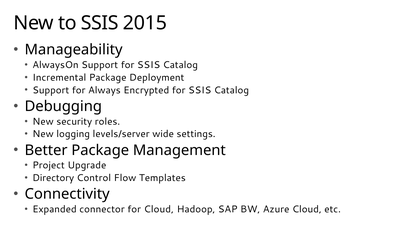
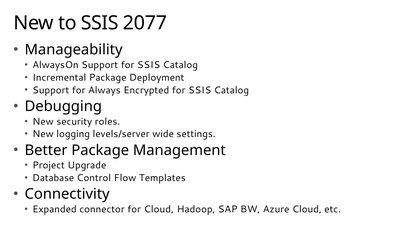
2015: 2015 -> 2077 (145, 23)
Directory: Directory -> Database (53, 178)
